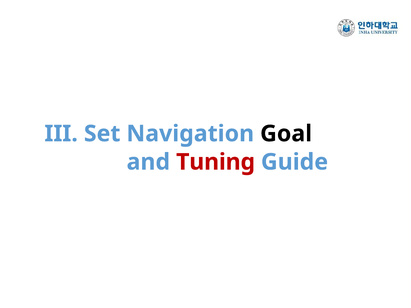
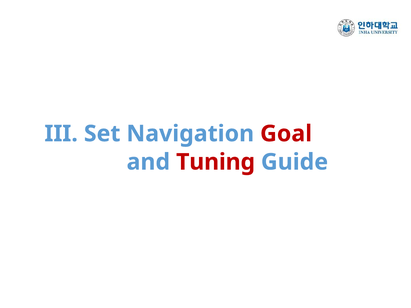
Goal colour: black -> red (286, 134)
